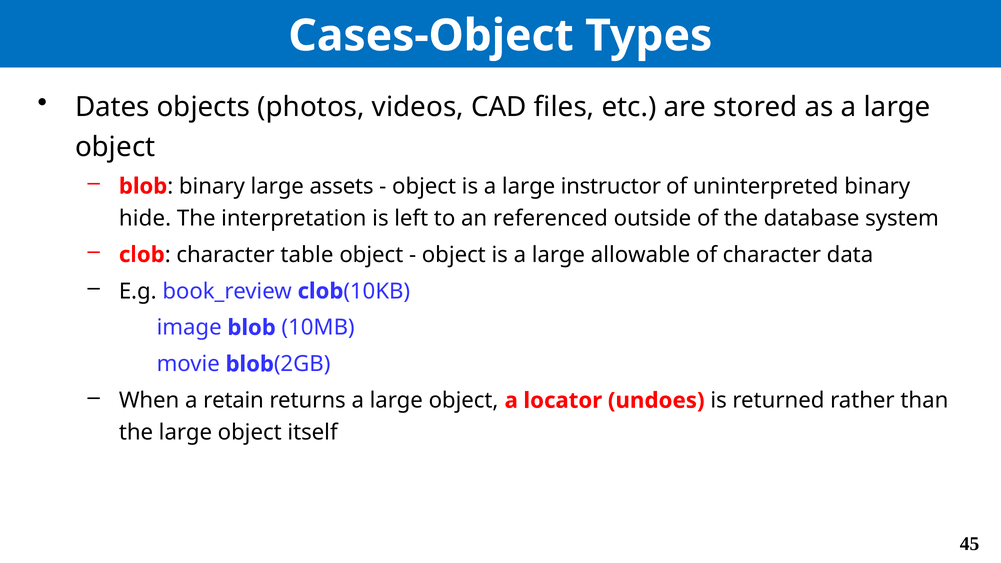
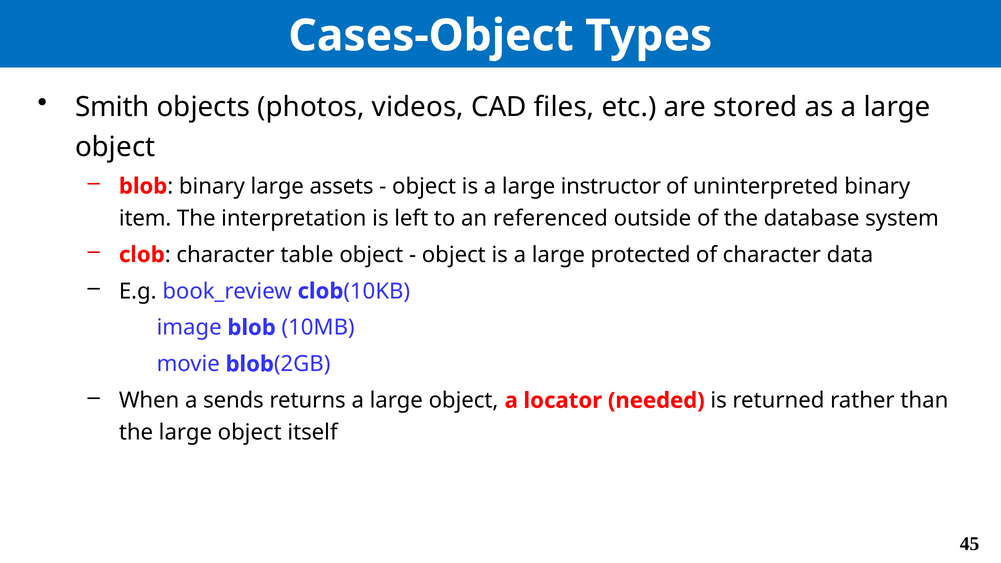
Dates: Dates -> Smith (112, 107)
hide: hide -> item (145, 218)
allowable: allowable -> protected (641, 255)
retain: retain -> sends (233, 401)
undoes: undoes -> needed (656, 401)
